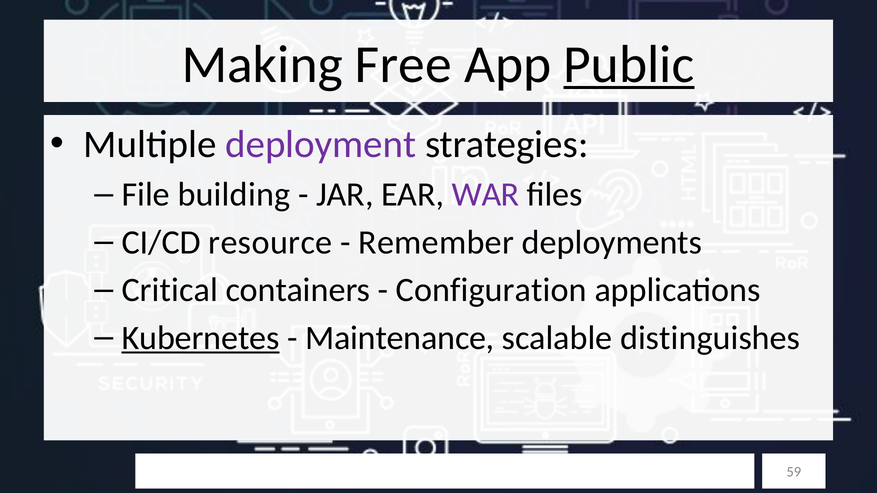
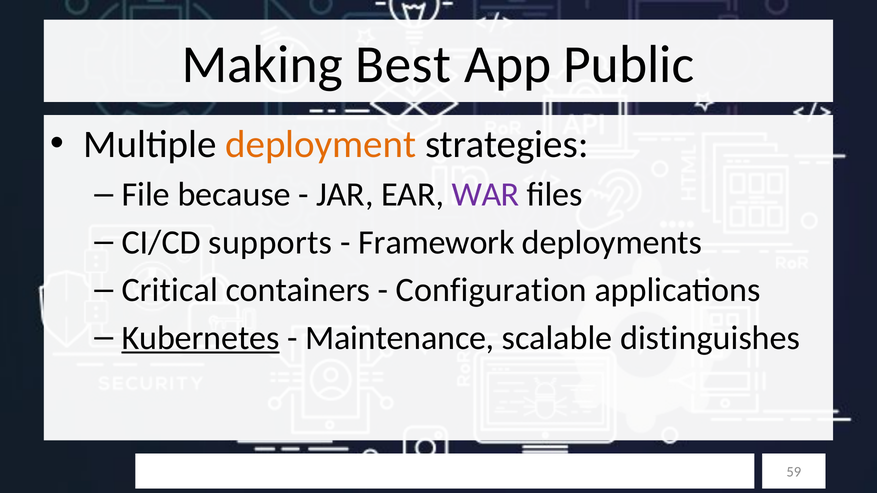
Free: Free -> Best (403, 65)
Public underline: present -> none (629, 65)
deployment colour: purple -> orange (321, 145)
building: building -> because (234, 195)
resource: resource -> supports (270, 243)
Remember: Remember -> Framework (436, 243)
